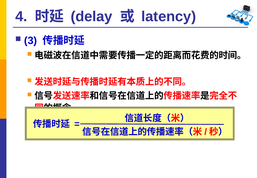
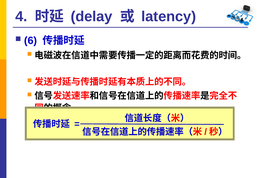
3: 3 -> 6 (31, 41)
